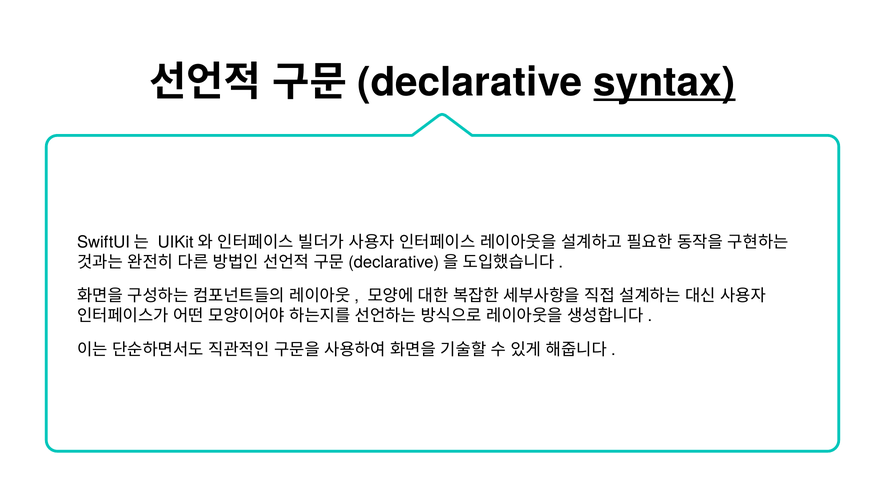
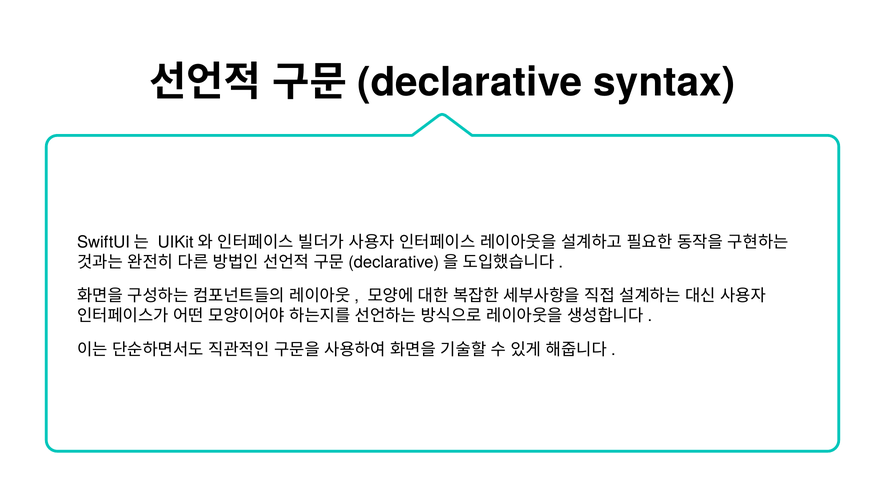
syntax underline: present -> none (664, 82)
